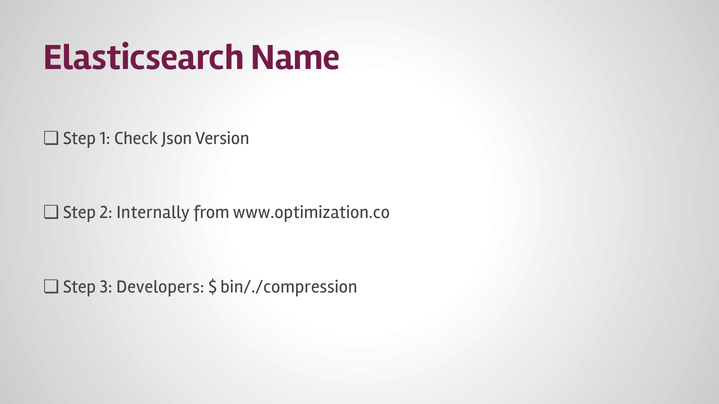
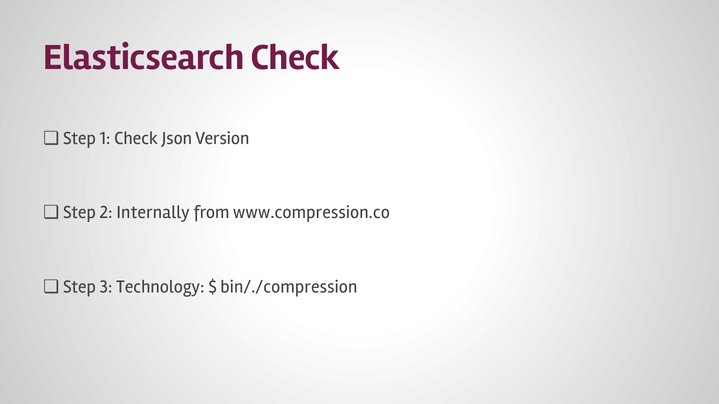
Elasticsearch Name: Name -> Check (295, 57)
www.optimization.co: www.optimization.co -> www.compression.co (311, 213)
Developers: Developers -> Technology (160, 287)
